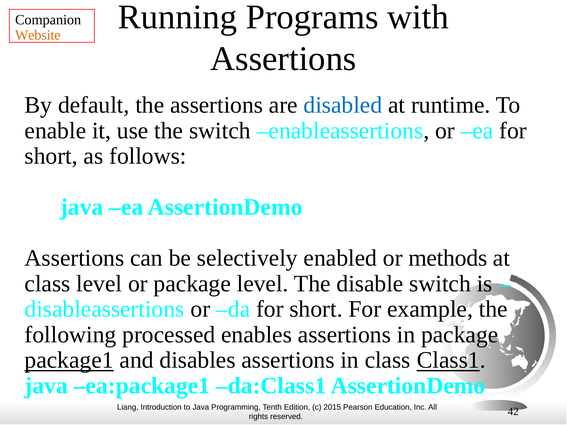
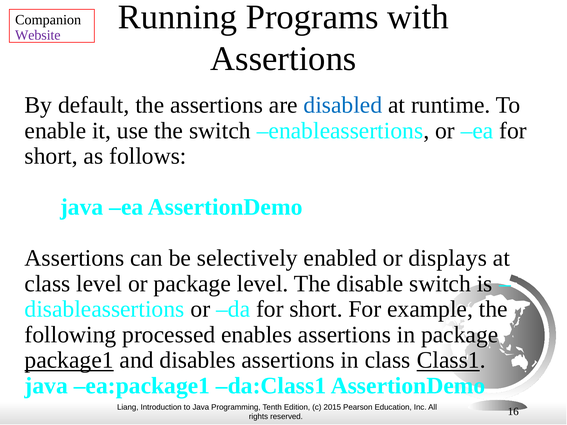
Website colour: orange -> purple (38, 35)
methods: methods -> displays (448, 258)
42: 42 -> 16 (513, 412)
